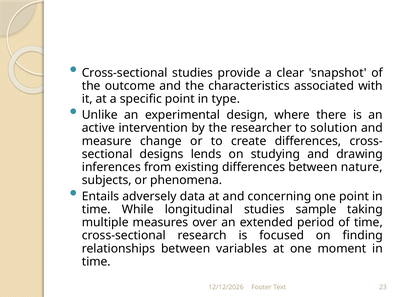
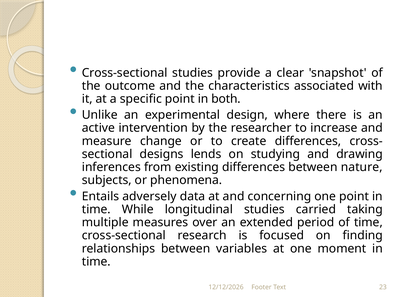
type: type -> both (226, 99)
solution: solution -> increase (334, 128)
sample: sample -> carried (316, 209)
